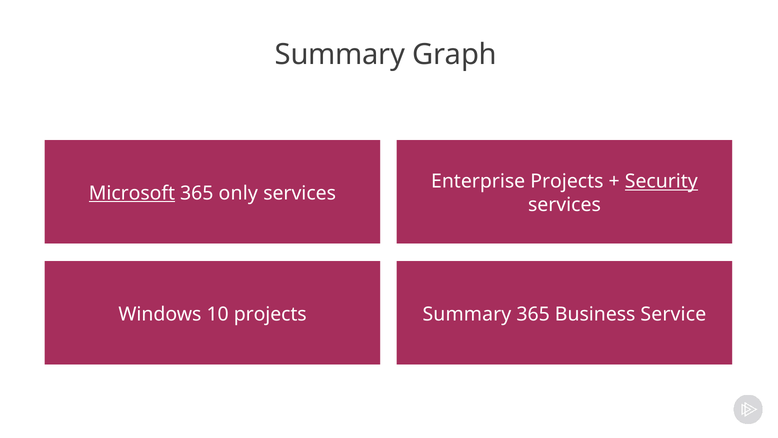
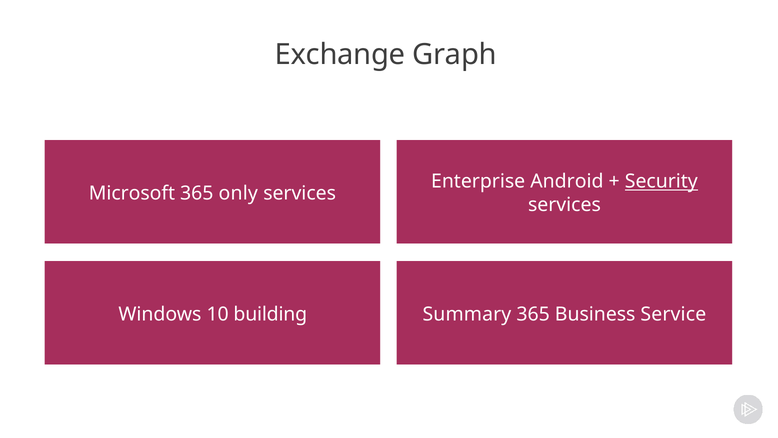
Summary: Summary -> Exchange (340, 55)
Enterprise Projects: Projects -> Android (567, 181)
Microsoft underline: present -> none (132, 193)
10 projects: projects -> building (270, 314)
